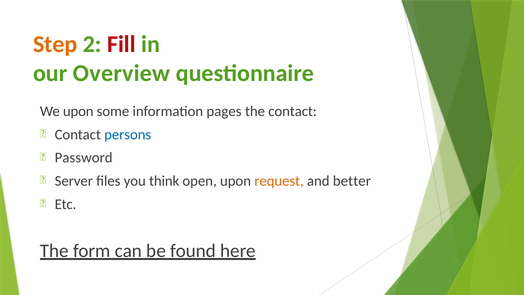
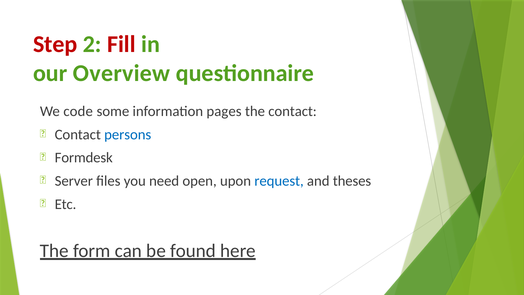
Step colour: orange -> red (55, 44)
We upon: upon -> code (78, 111)
Password: Password -> Formdesk (84, 158)
think: think -> need (164, 181)
request colour: orange -> blue (279, 181)
better: better -> theses (352, 181)
